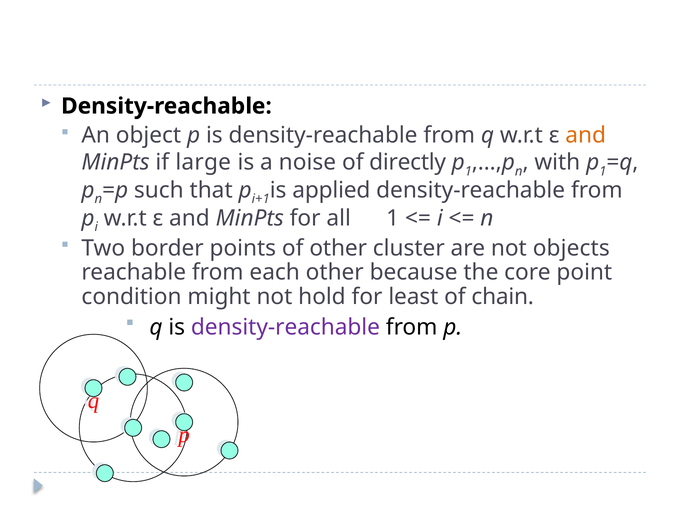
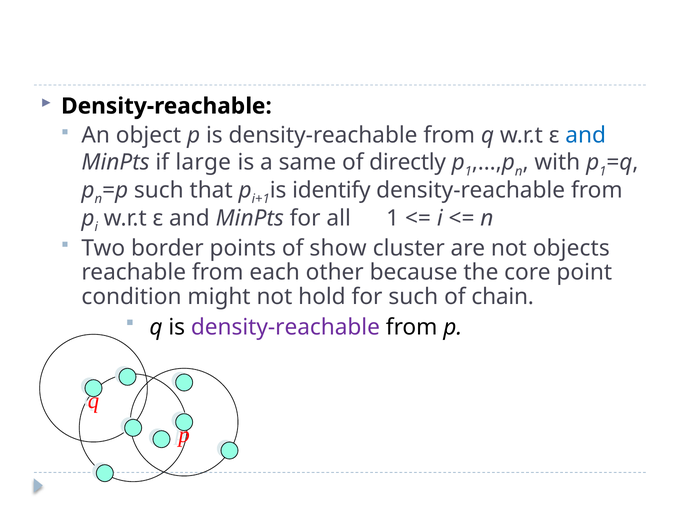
and colour: orange -> blue (586, 135)
noise: noise -> same (307, 162)
applied: applied -> identify (331, 190)
of other: other -> show (338, 248)
for least: least -> such (413, 297)
